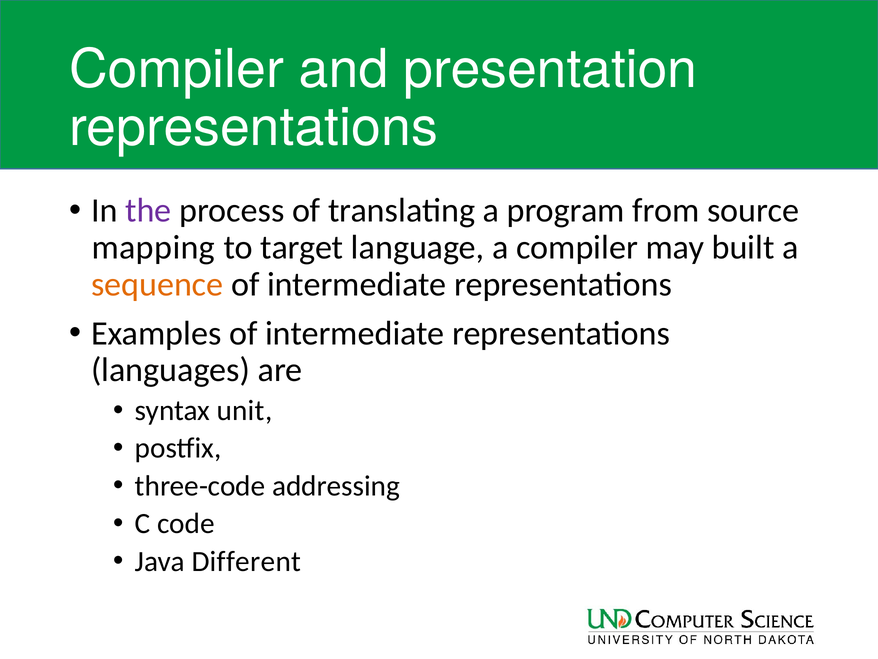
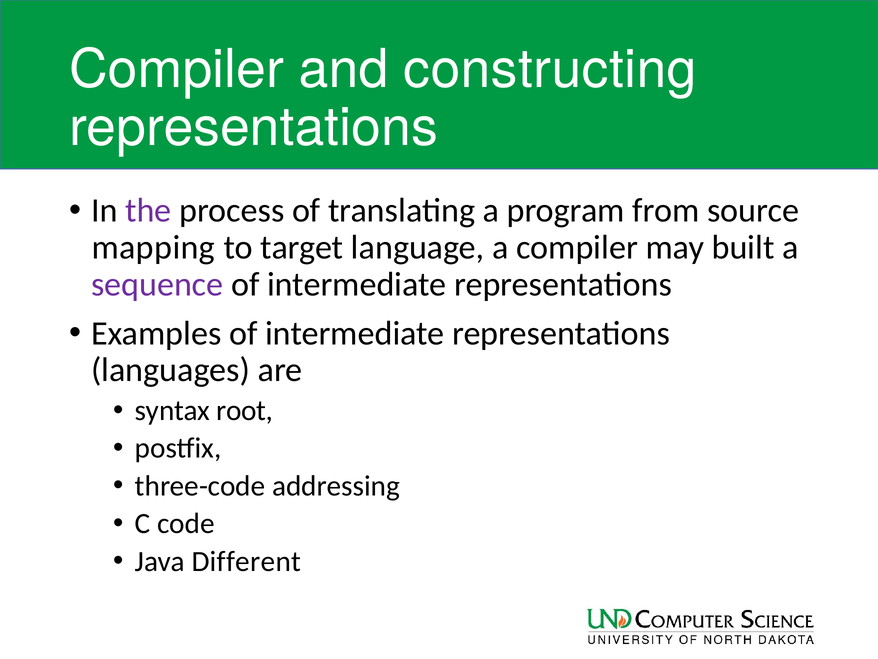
presentation: presentation -> constructing (550, 69)
sequence colour: orange -> purple (157, 284)
unit: unit -> root (245, 410)
